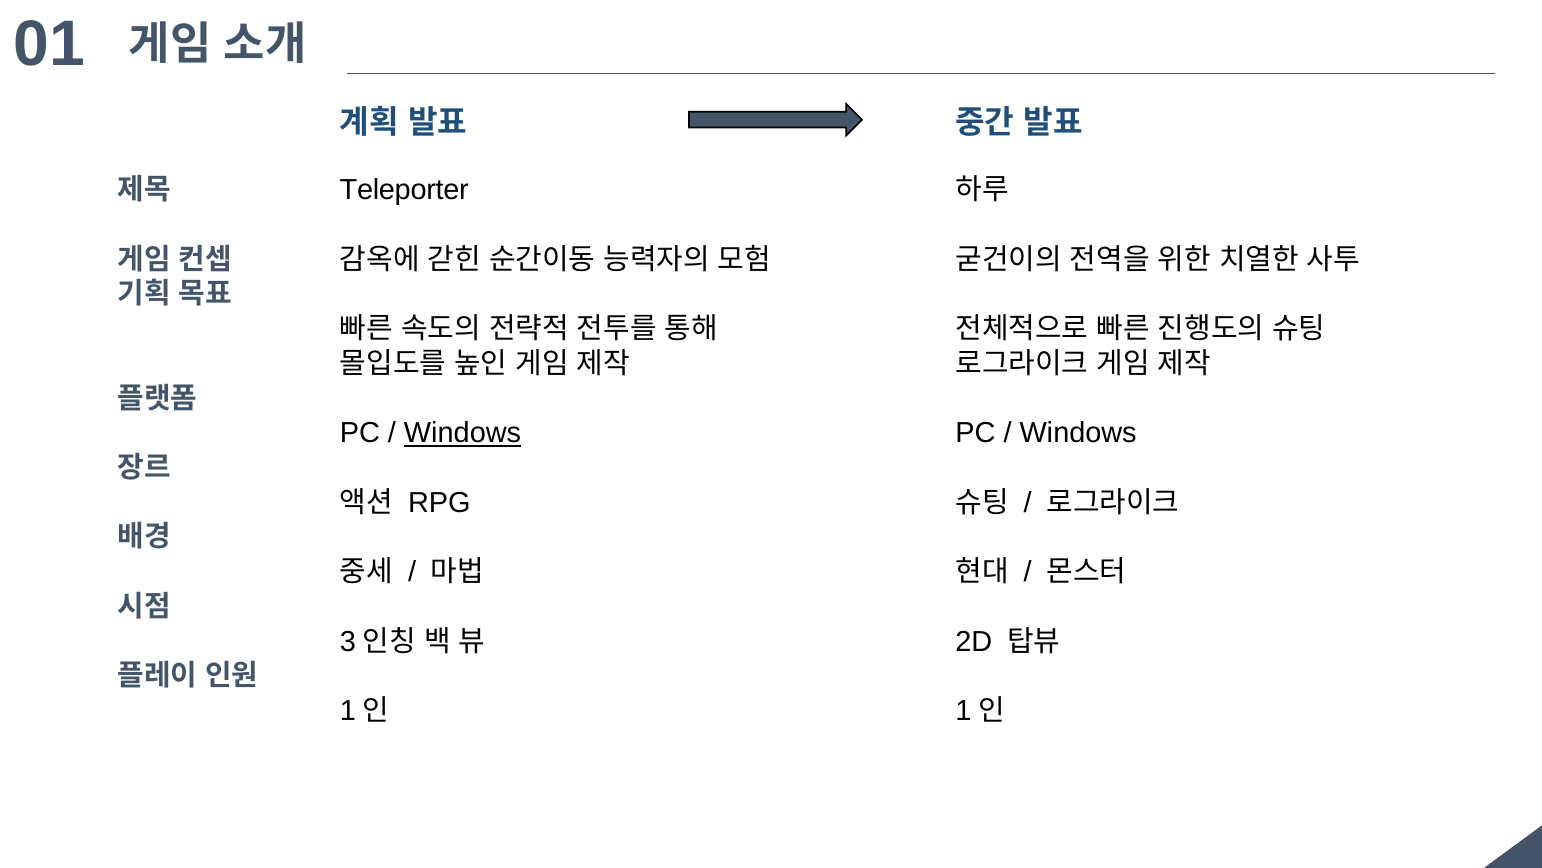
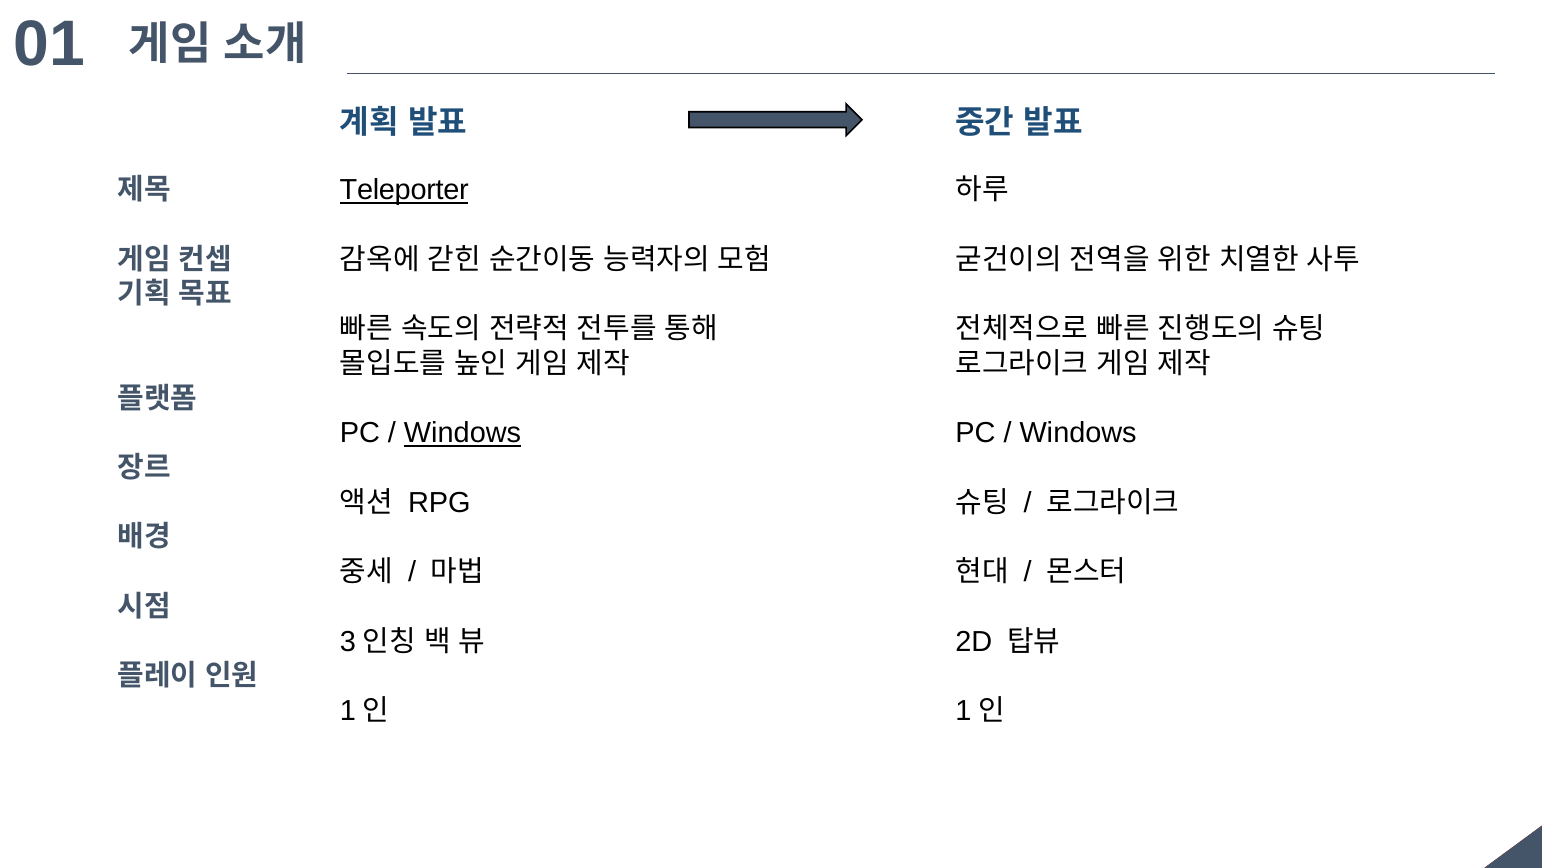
Teleporter underline: none -> present (404, 190)
